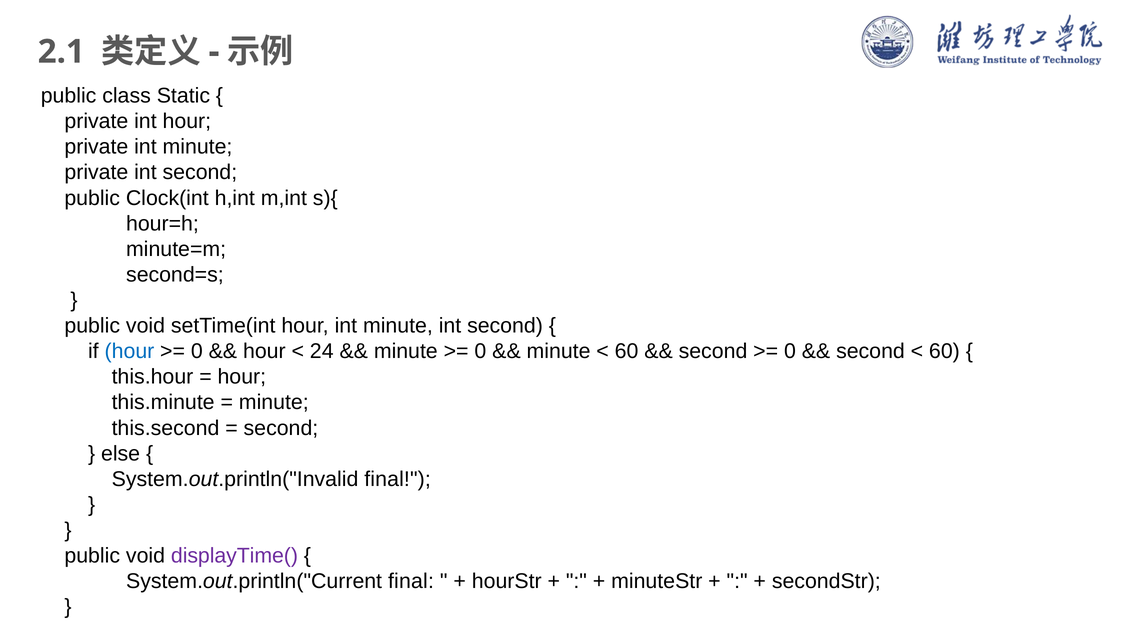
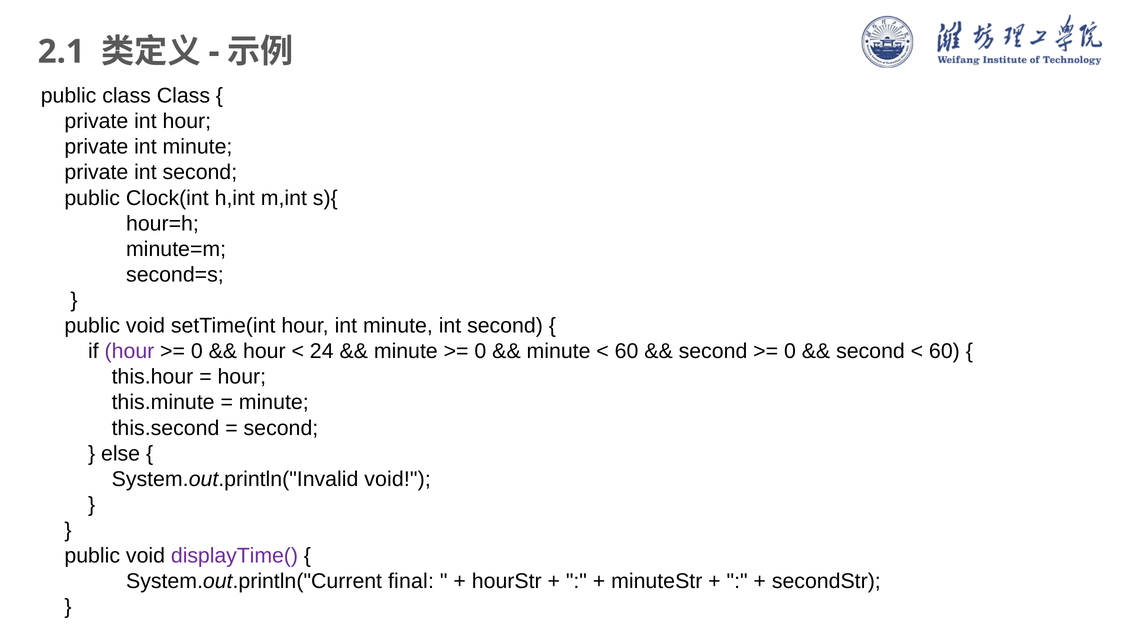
class Static: Static -> Class (183, 96)
hour colour: blue -> purple (129, 352)
System.out.println("Invalid final: final -> void (398, 480)
